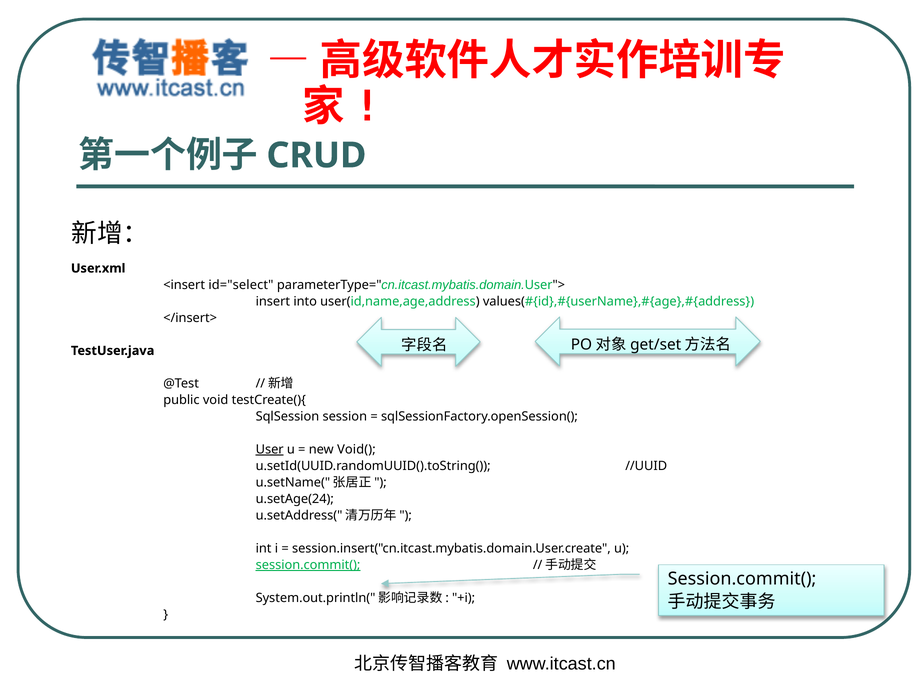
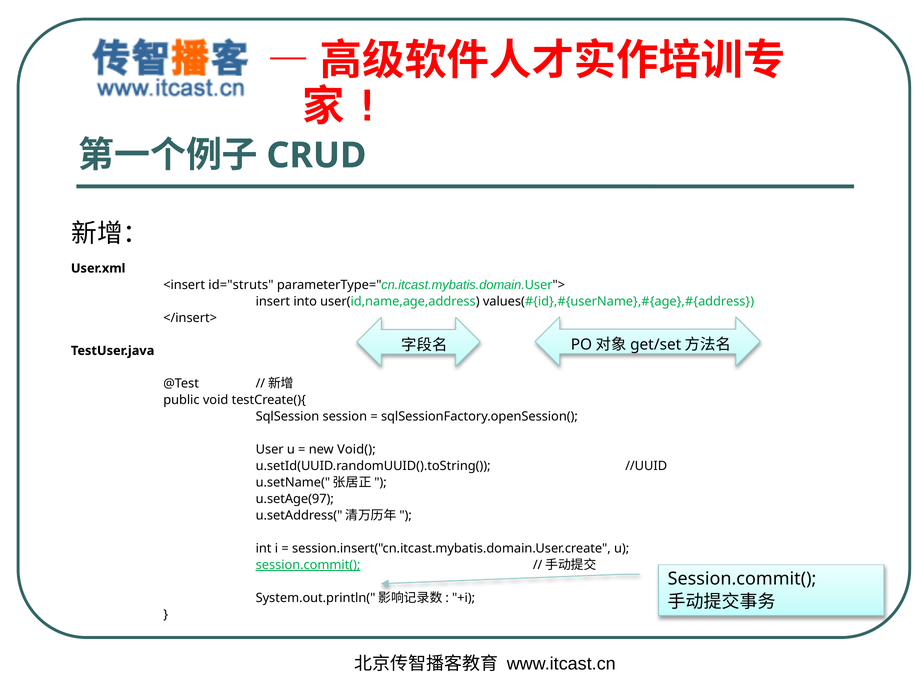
id="select: id="select -> id="struts (241, 285)
User underline: present -> none (270, 450)
u.setAge(24: u.setAge(24 -> u.setAge(97 (295, 499)
